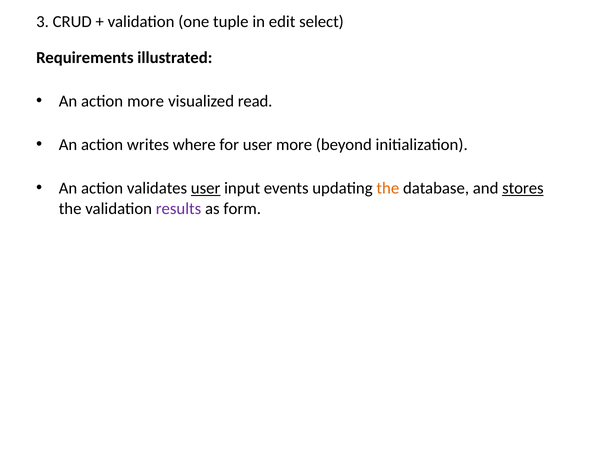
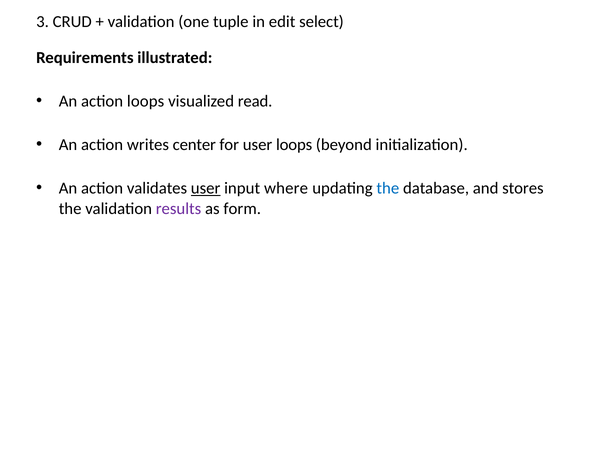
action more: more -> loops (146, 101)
where: where -> center (194, 145)
user more: more -> loops (294, 145)
events: events -> where (286, 188)
the colour: orange -> blue (388, 188)
stores underline: present -> none (523, 188)
